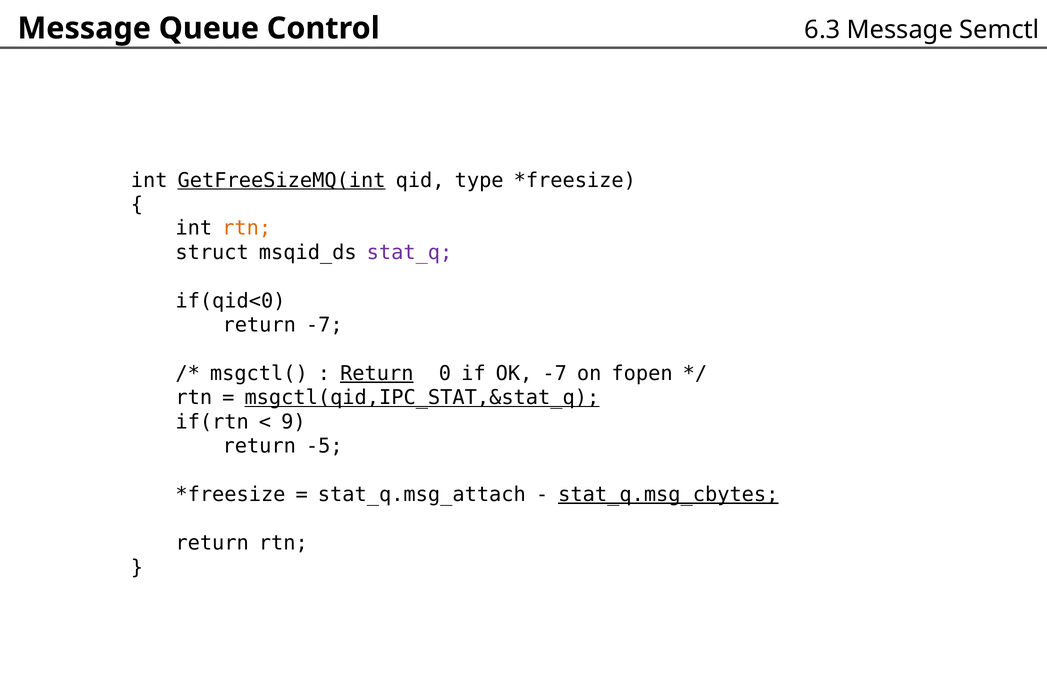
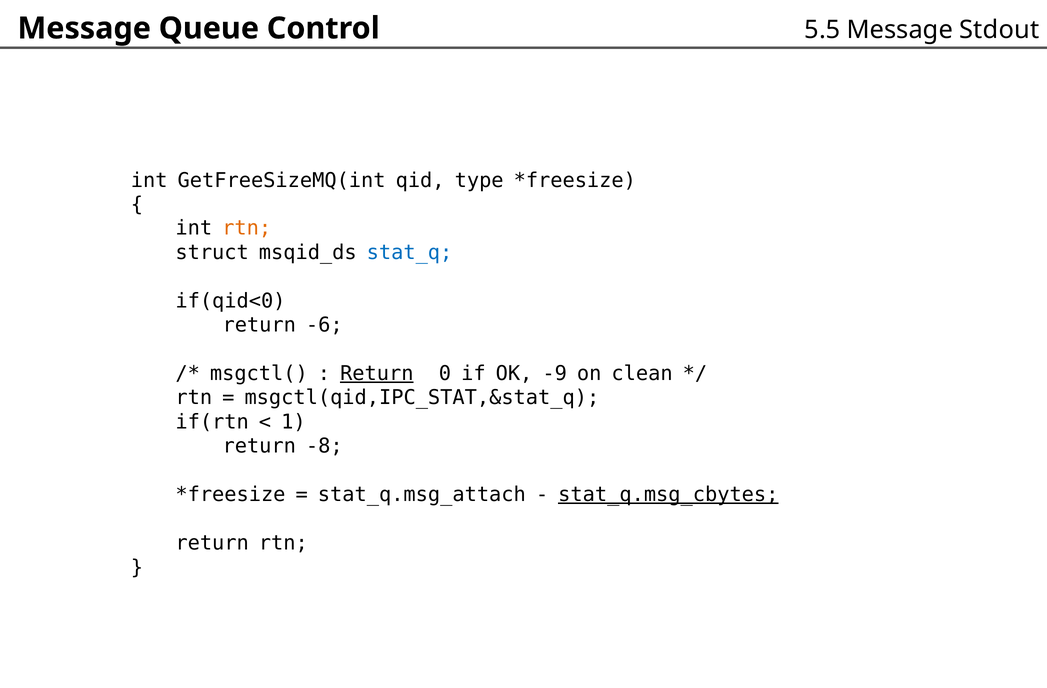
6.3: 6.3 -> 5.5 (822, 30)
Semctl: Semctl -> Stdout (999, 30)
GetFreeSizeMQ(int underline: present -> none (282, 180)
stat_q colour: purple -> blue (410, 252)
return -7: -7 -> -6 (324, 325)
OK -7: -7 -> -9 (555, 373)
fopen: fopen -> clean (642, 373)
msgctl(qid,IPC_STAT,&stat_q underline: present -> none (422, 397)
9: 9 -> 1 (293, 422)
-5: -5 -> -8 (324, 446)
